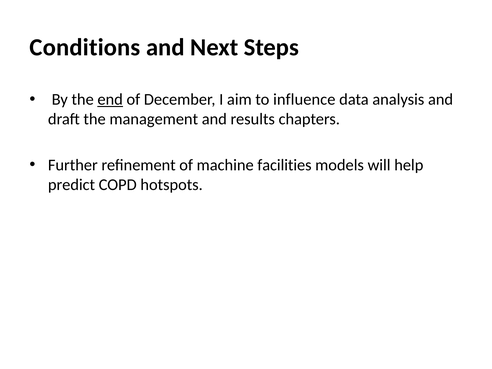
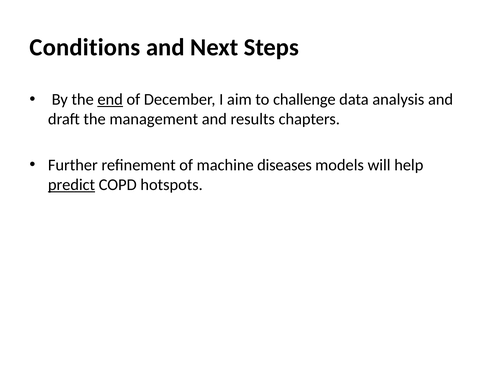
influence: influence -> challenge (304, 100)
facilities: facilities -> diseases (284, 165)
predict underline: none -> present (72, 185)
